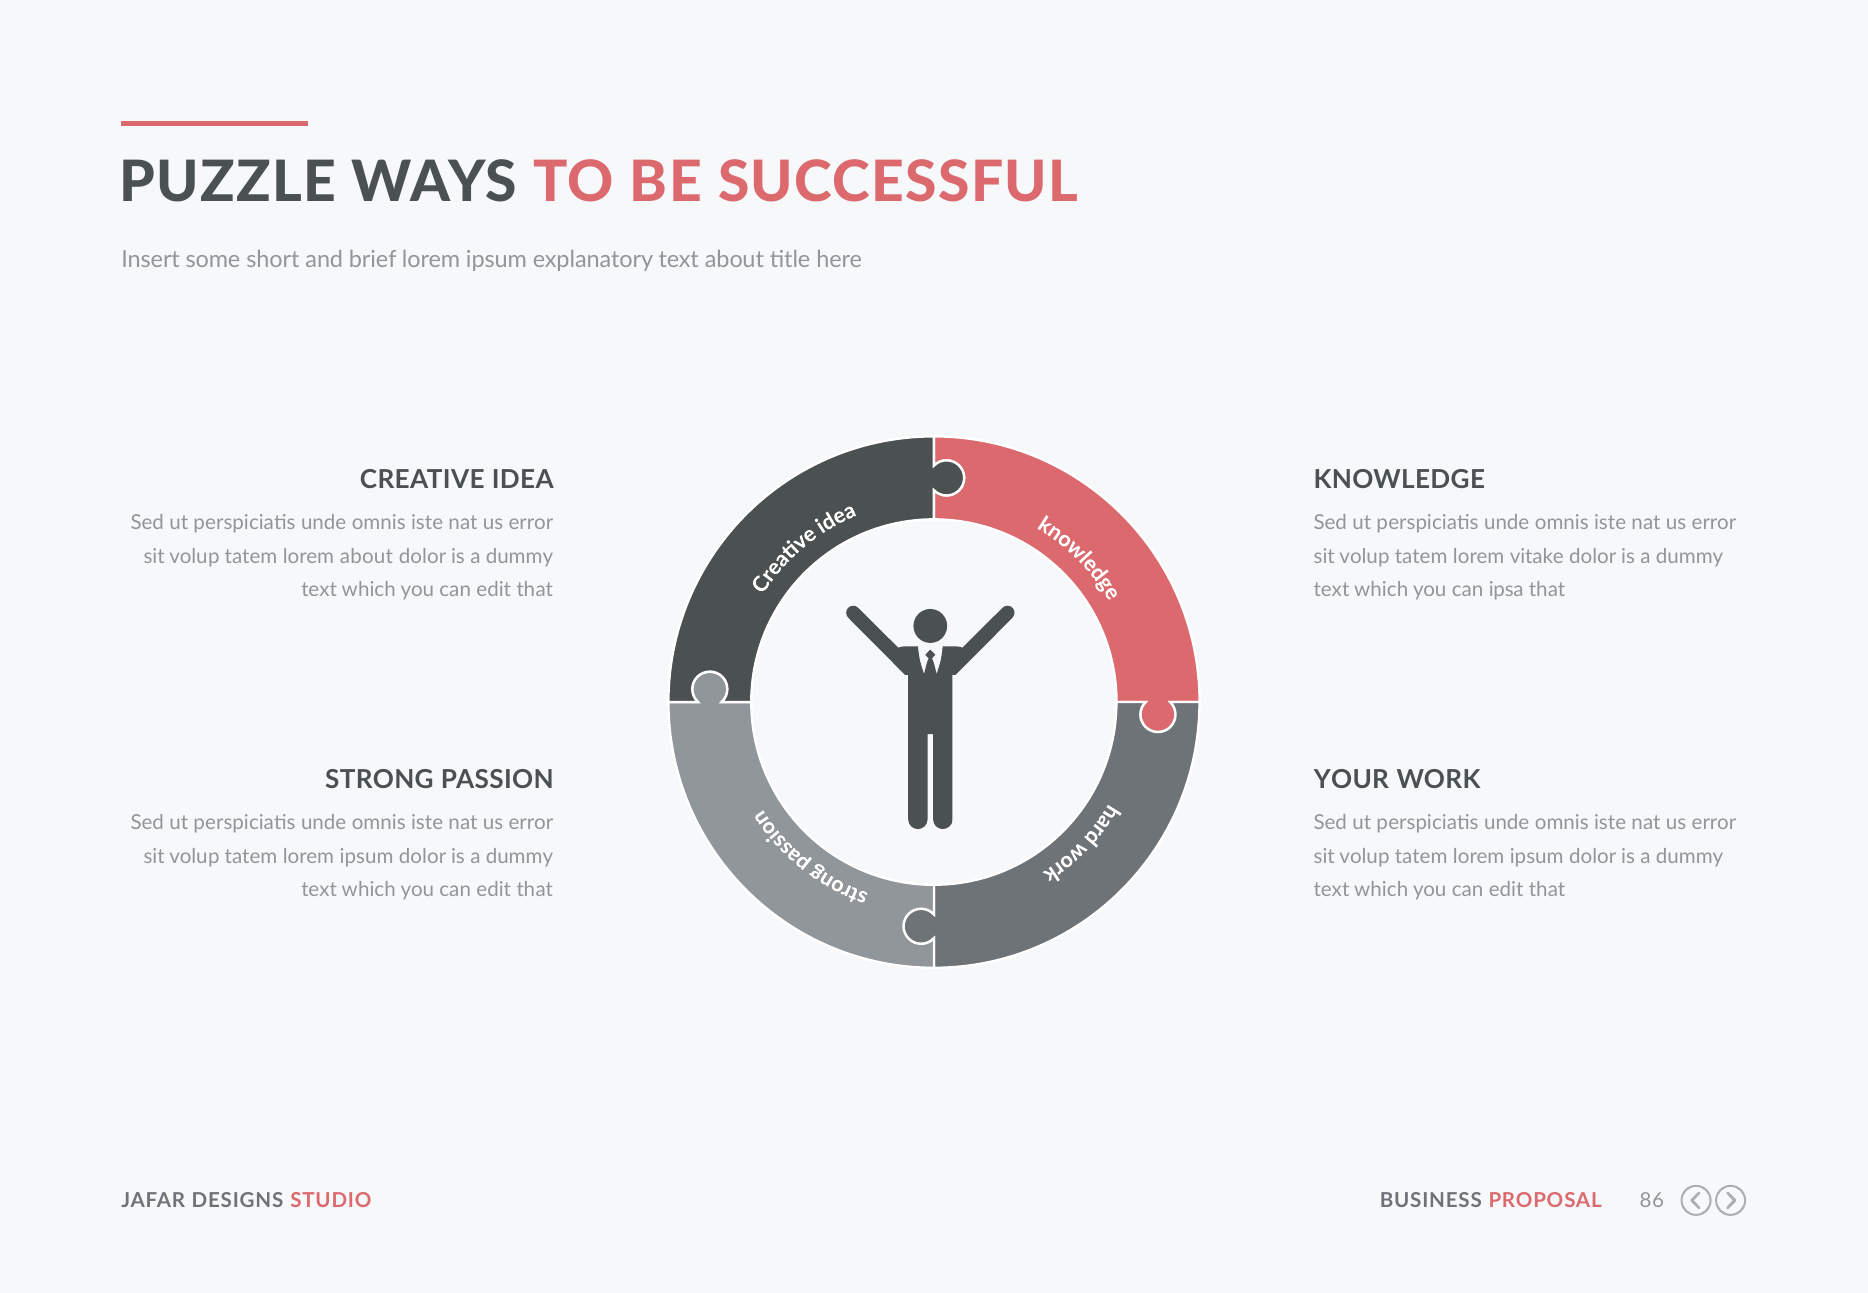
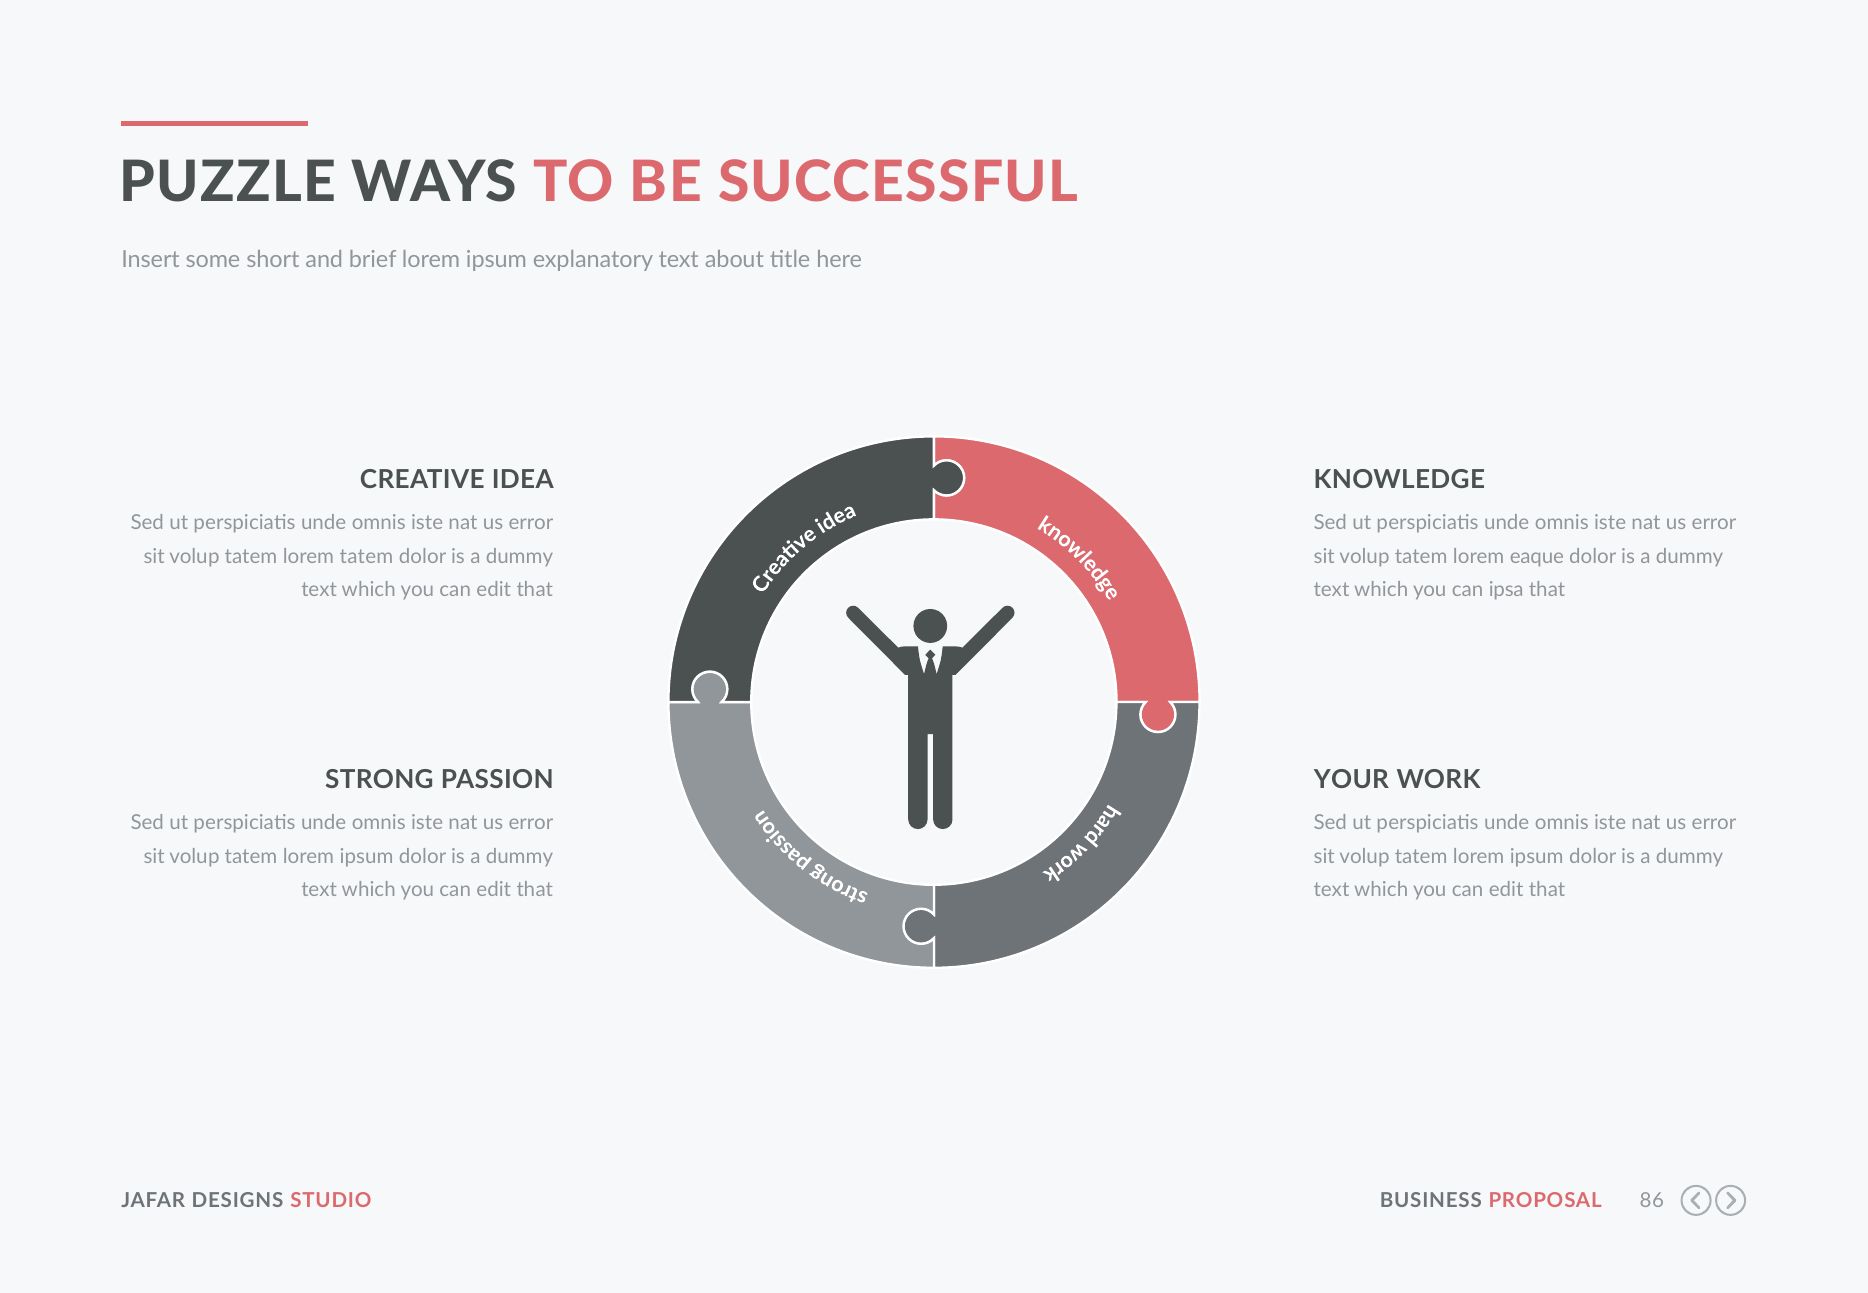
lorem about: about -> tatem (366, 556)
vitake: vitake -> eaque (1537, 556)
